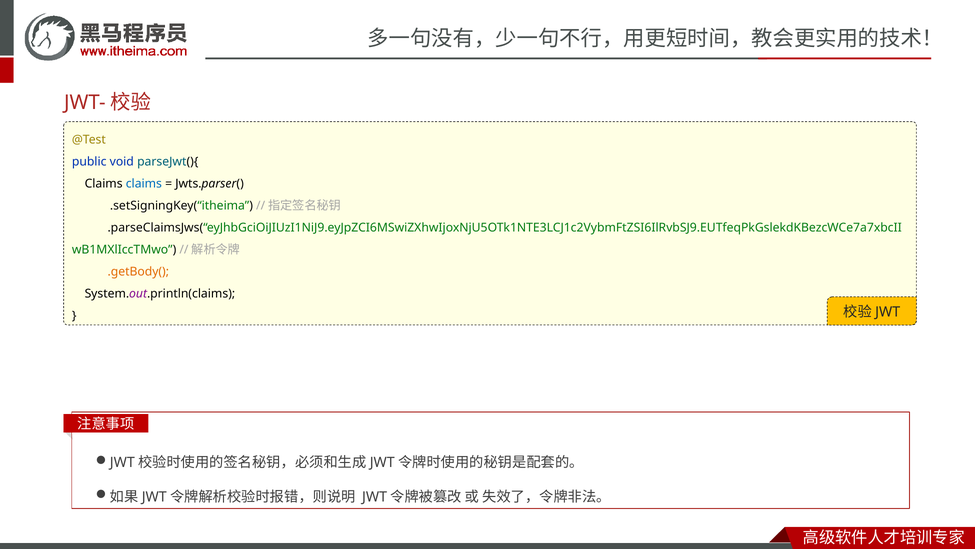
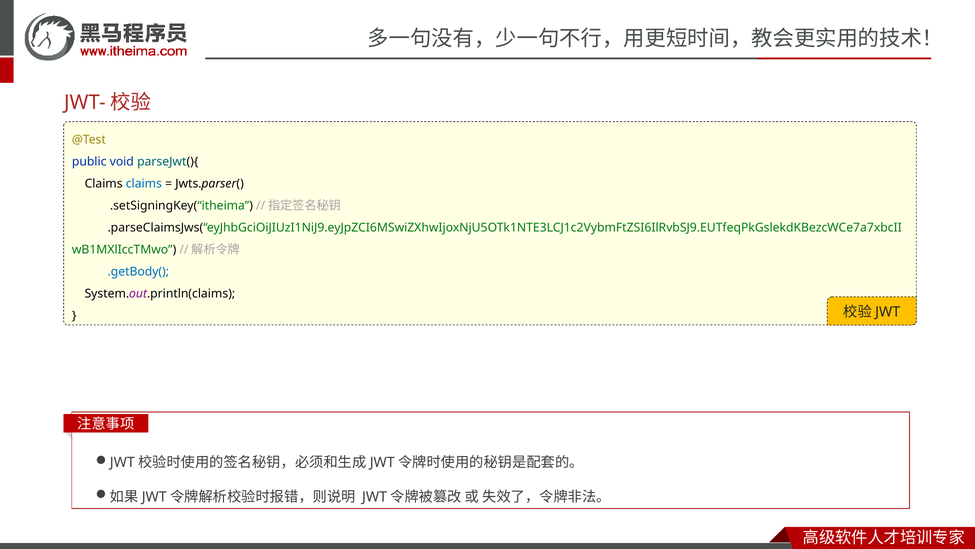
.getBody( colour: orange -> blue (138, 271)
